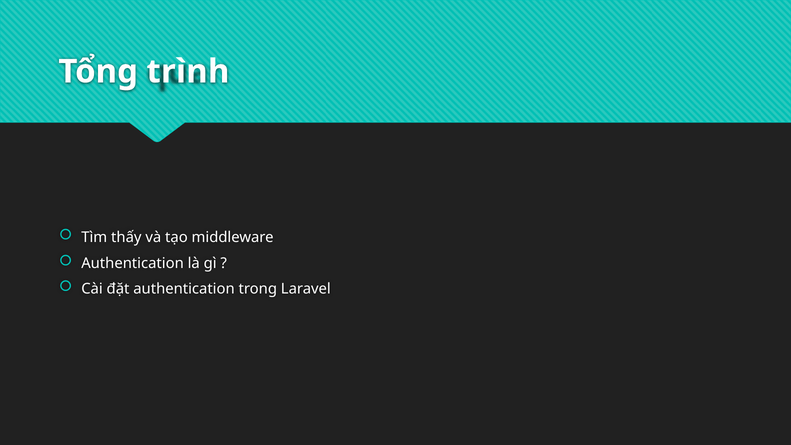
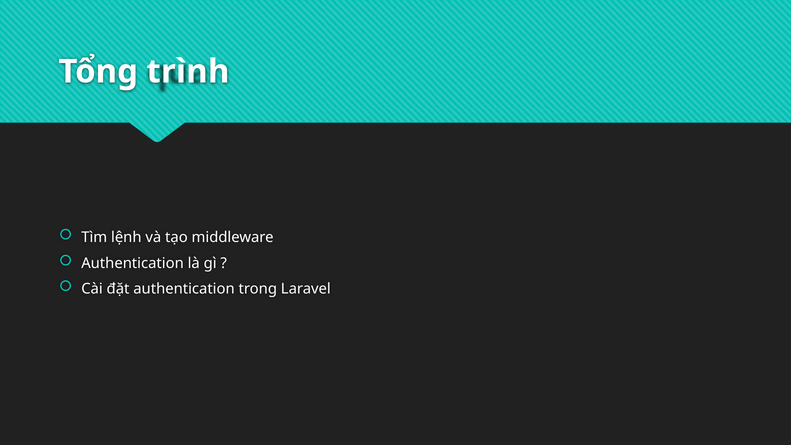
thấy: thấy -> lệnh (126, 237)
